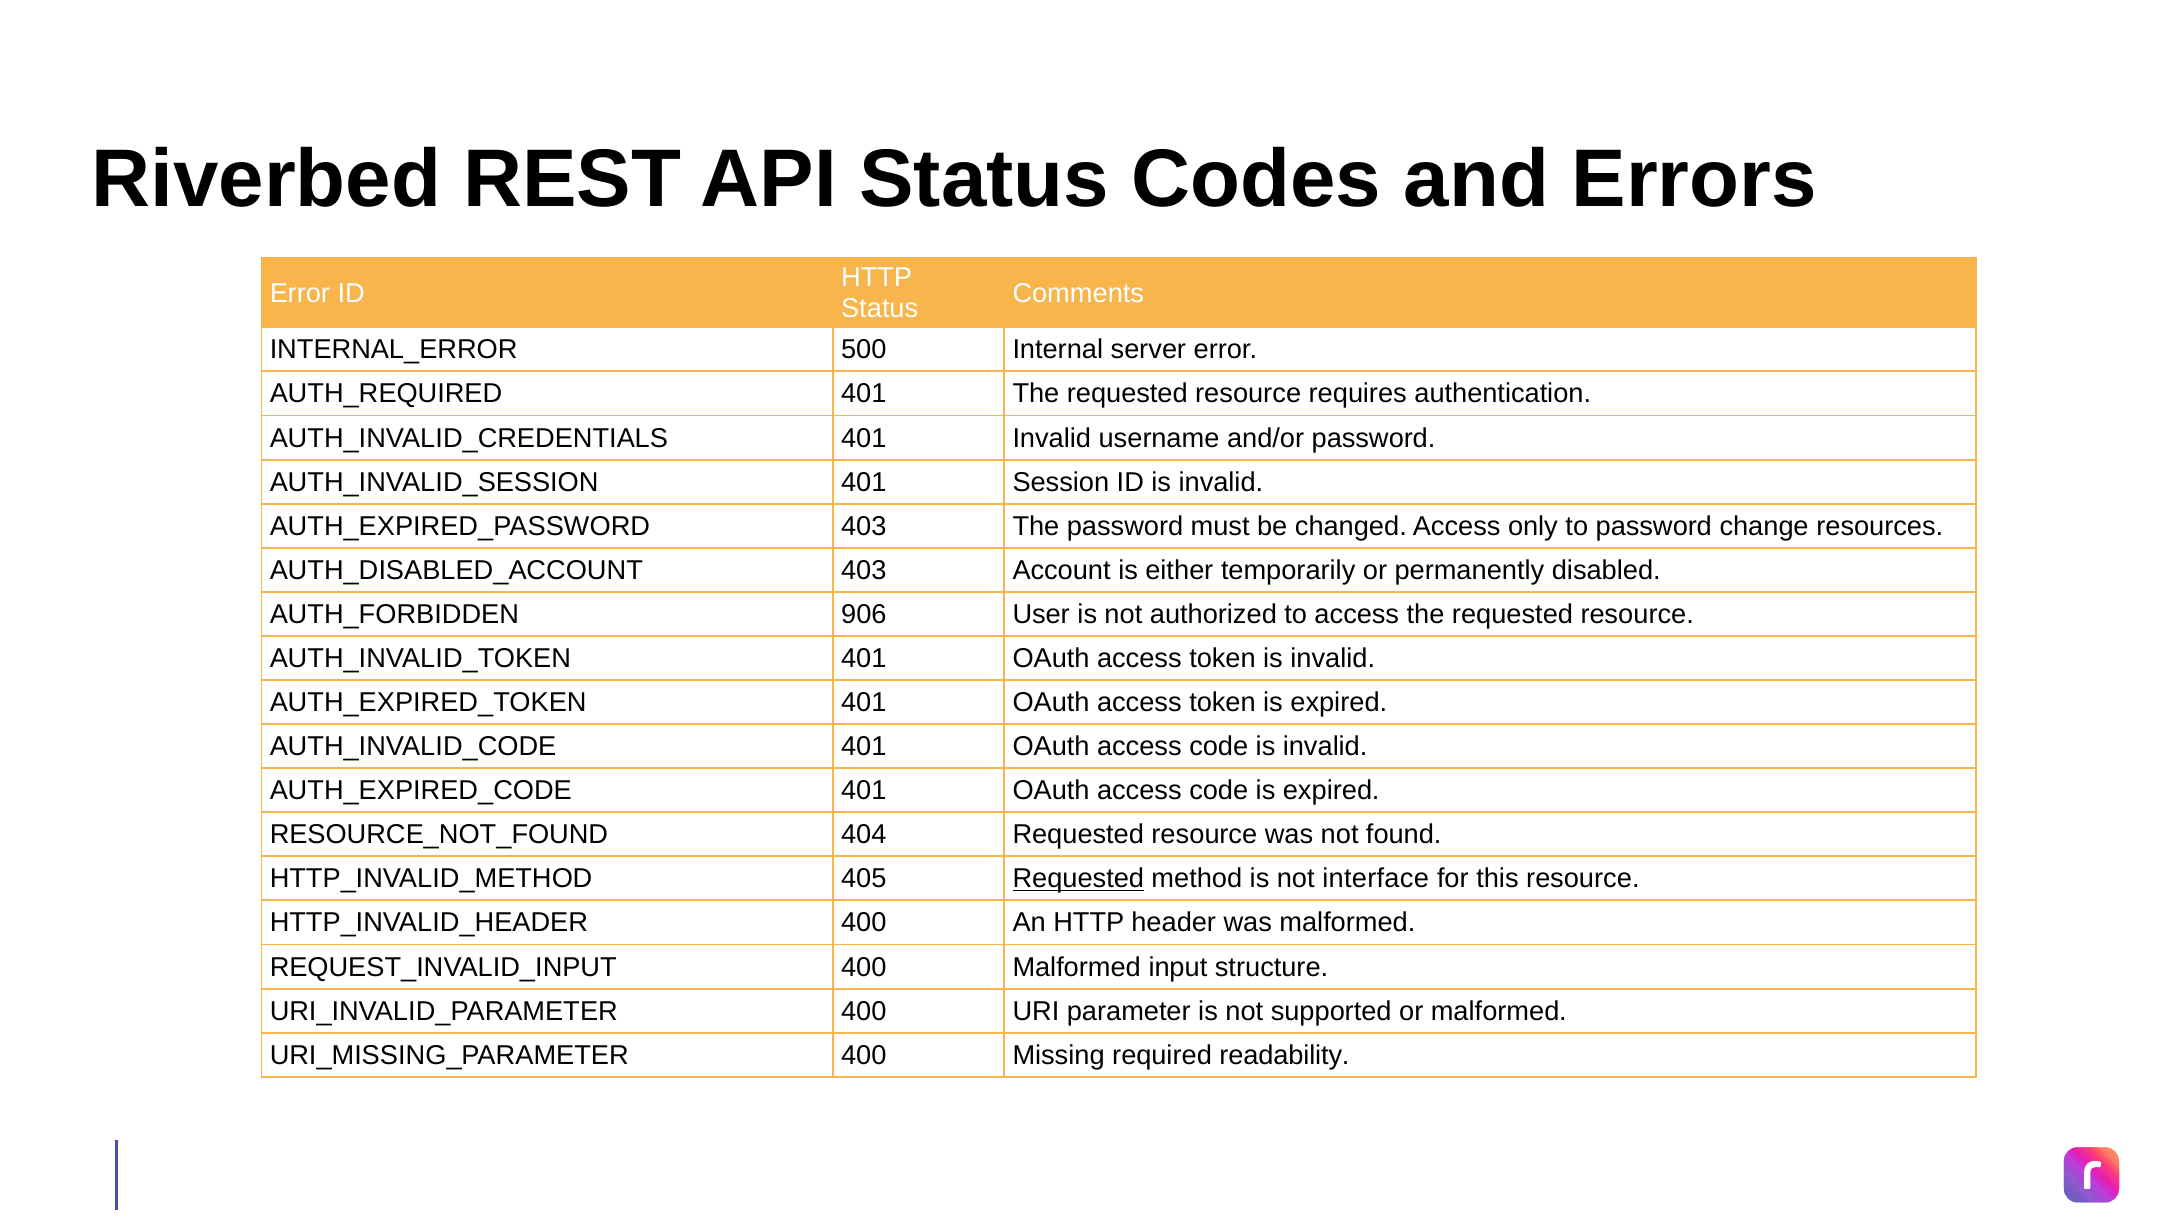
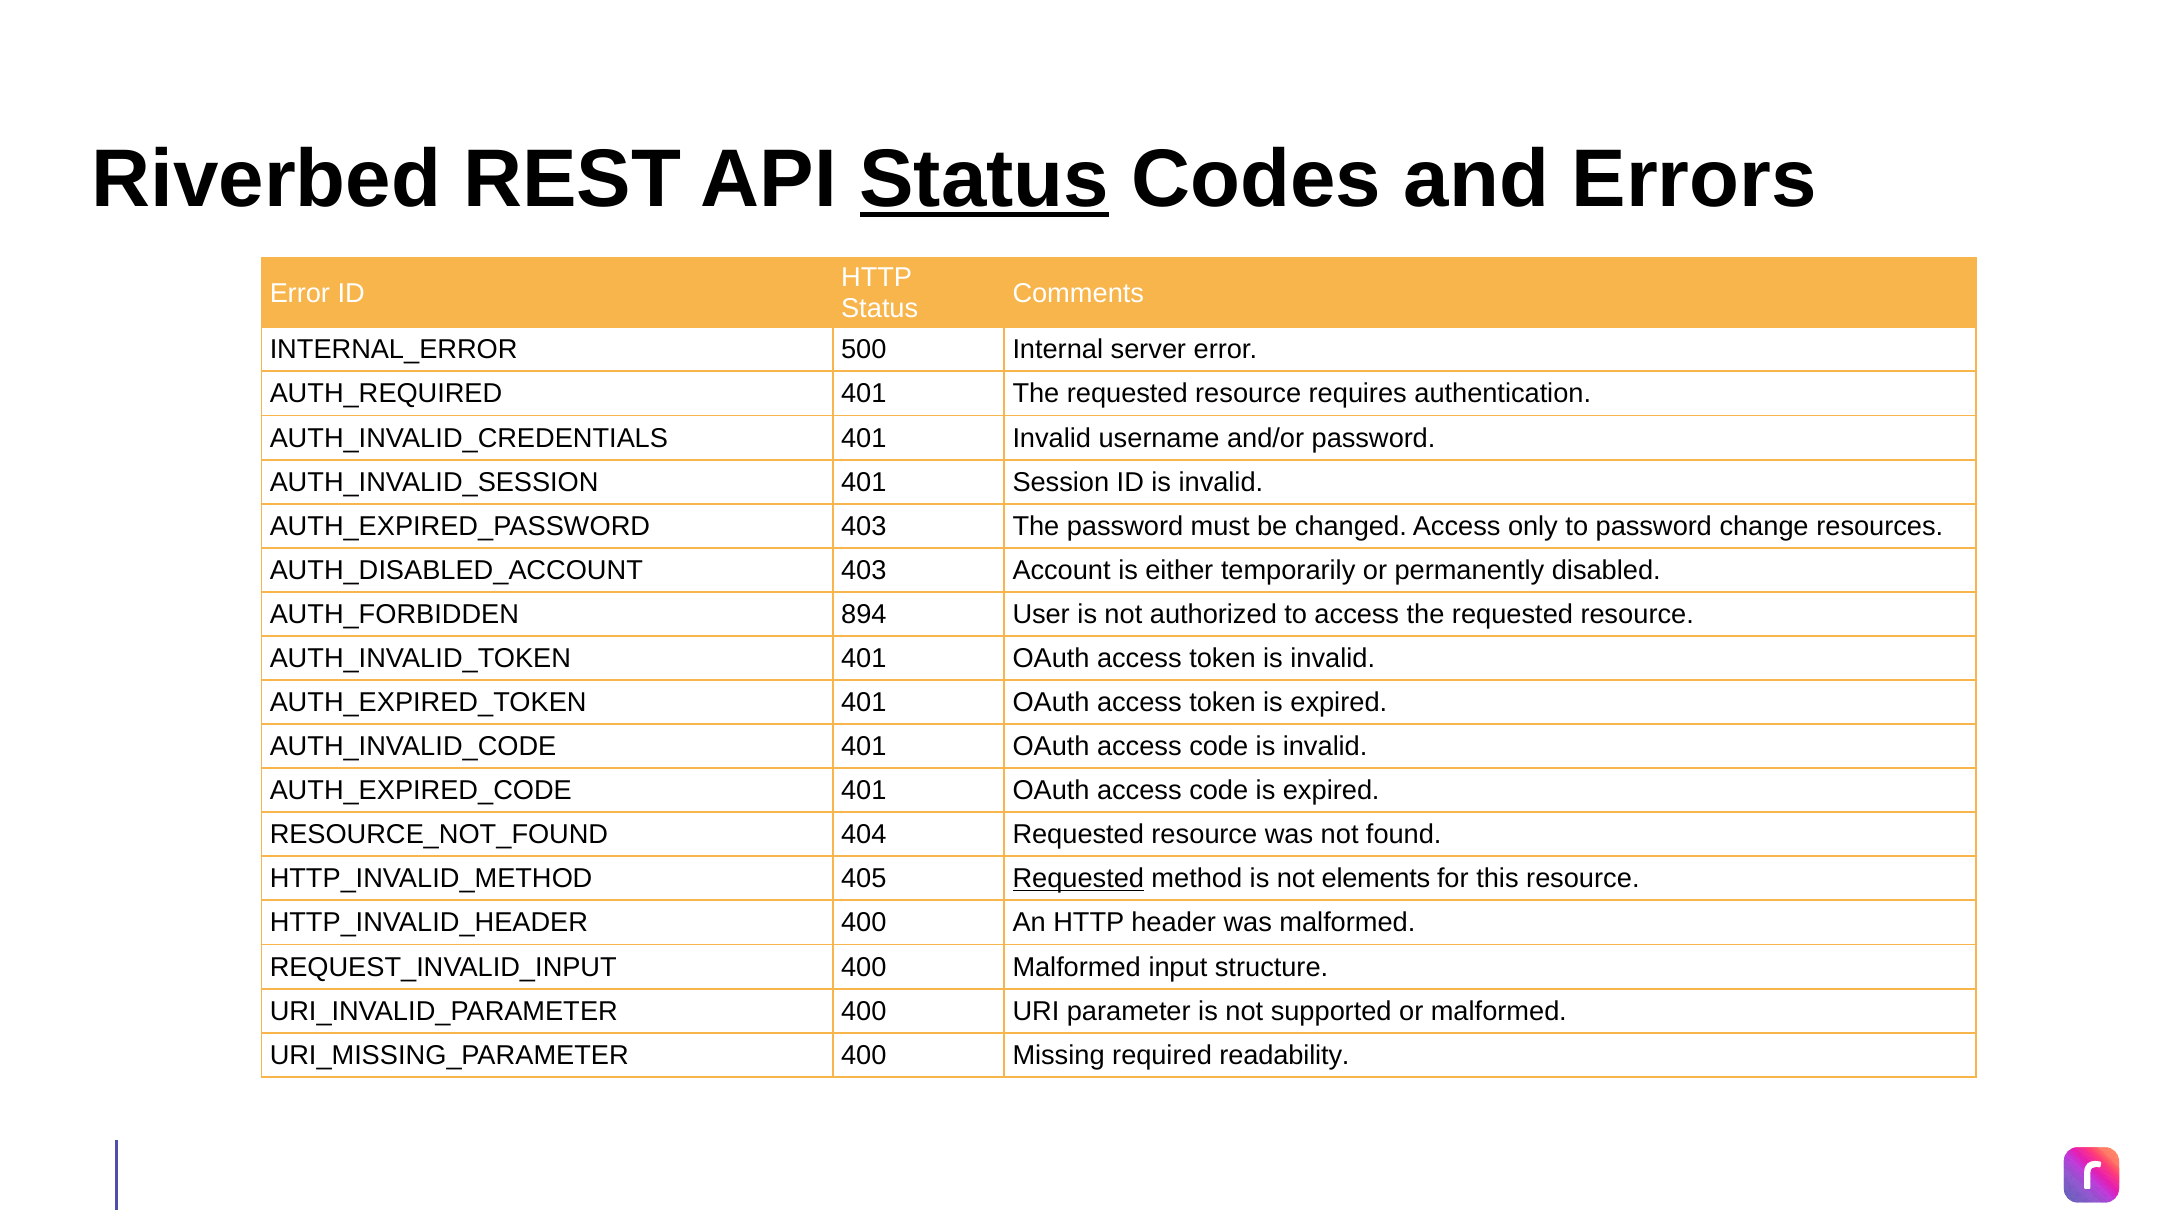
Status underline: none -> present (984, 179)
906: 906 -> 894 (864, 614)
interface: interface -> elements (1376, 879)
